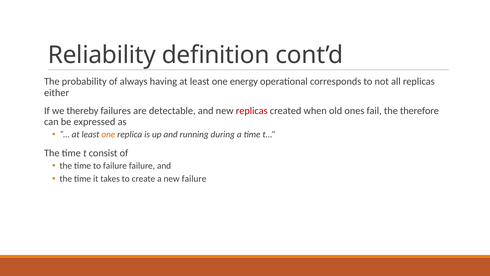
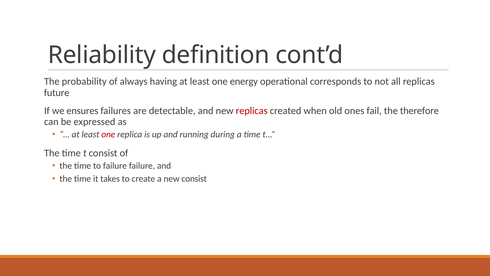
either: either -> future (57, 93)
thereby: thereby -> ensures (82, 111)
one colour: orange -> red (108, 134)
new failure: failure -> consist (194, 178)
